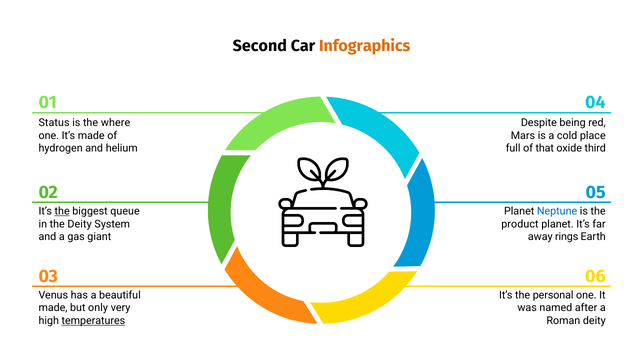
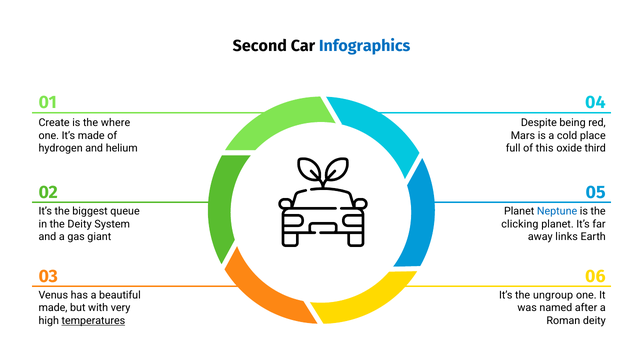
Infographics colour: orange -> blue (365, 46)
Status: Status -> Create (54, 123)
that: that -> this (545, 148)
the underline: present -> none (62, 211)
product: product -> clicking (520, 224)
rings: rings -> links (567, 237)
personal: personal -> ungroup (553, 295)
only: only -> with (98, 308)
